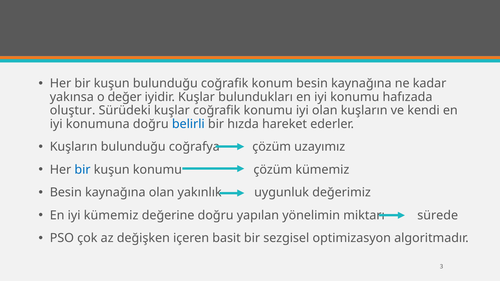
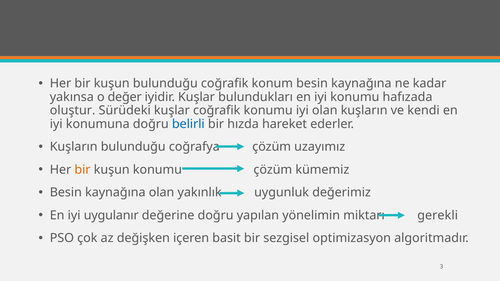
bir colour: blue -> orange (83, 170)
iyi kümemiz: kümemiz -> uygulanır (111, 216)
sürede: sürede -> gerekli (438, 216)
